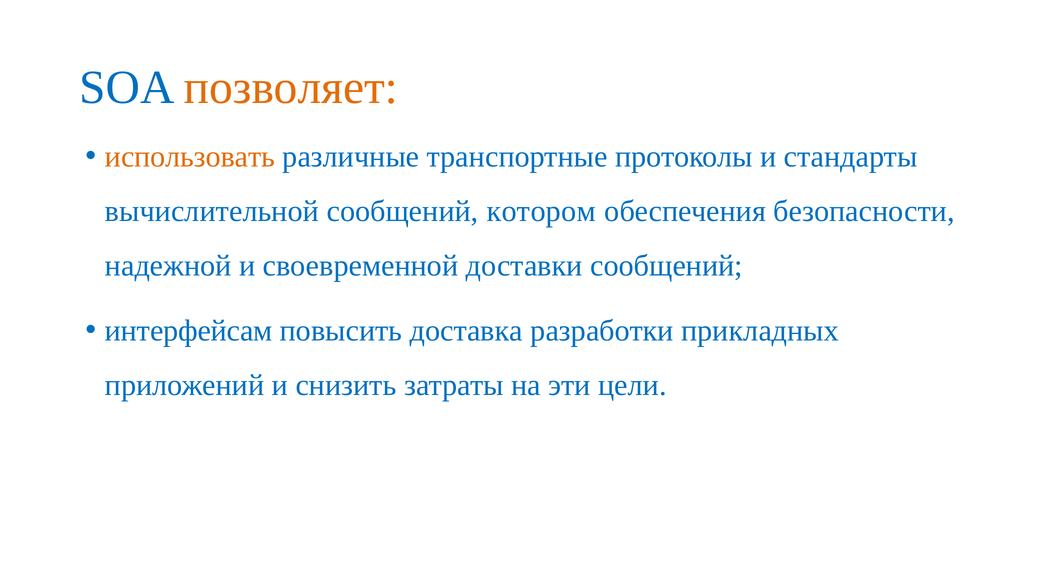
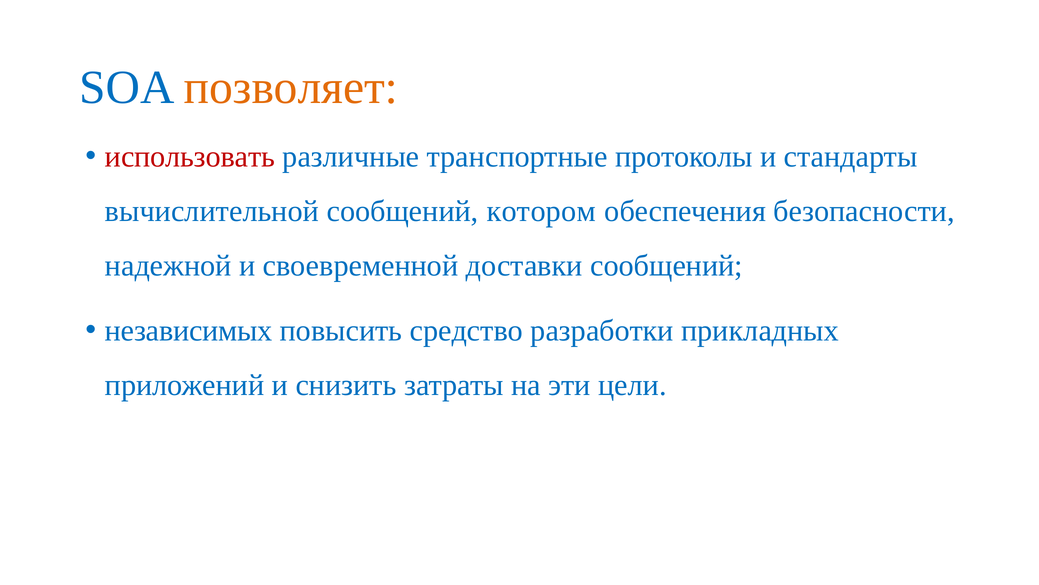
использовать colour: orange -> red (190, 157)
интерфейсам: интерфейсам -> независимых (189, 331)
доставка: доставка -> средство (466, 331)
